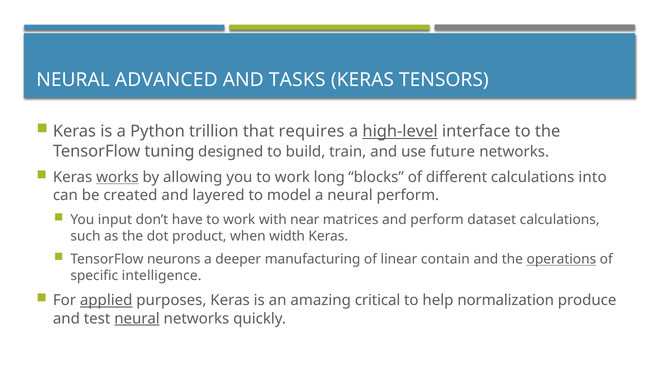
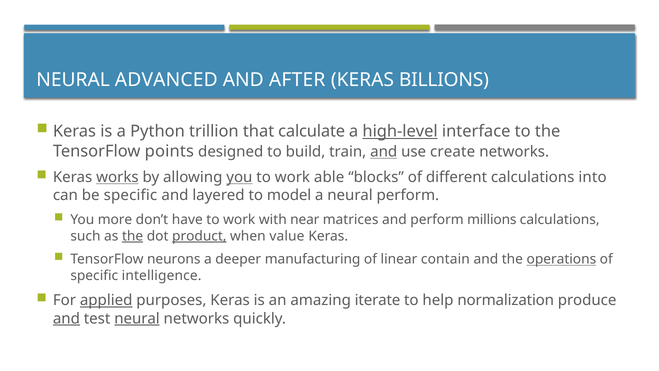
TASKS: TASKS -> AFTER (297, 80)
TENSORS: TENSORS -> BILLIONS (444, 80)
requires: requires -> calculate (312, 131)
tuning: tuning -> points (169, 151)
and underline: none -> present (384, 152)
future: future -> create (453, 152)
you underline: none -> present (239, 177)
long: long -> able (329, 177)
be created: created -> specific (130, 195)
input: input -> more (115, 219)
dataset: dataset -> millions (492, 219)
the underline: none -> present (133, 236)
product underline: none -> present (199, 236)
width: width -> value (287, 236)
critical: critical -> iterate (378, 300)
and underline: none -> present (66, 318)
